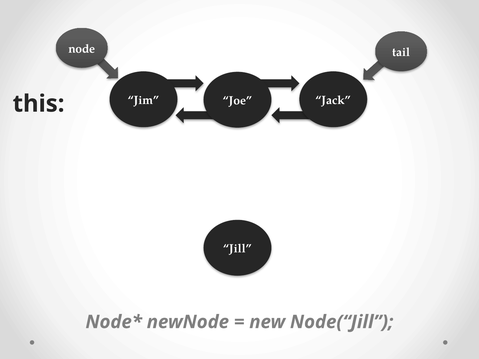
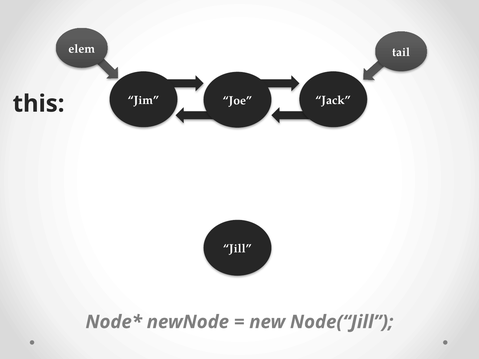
node: node -> elem (82, 49)
